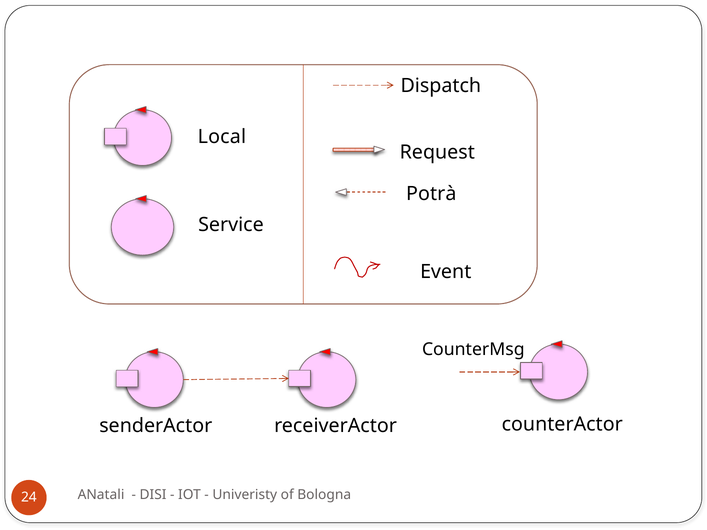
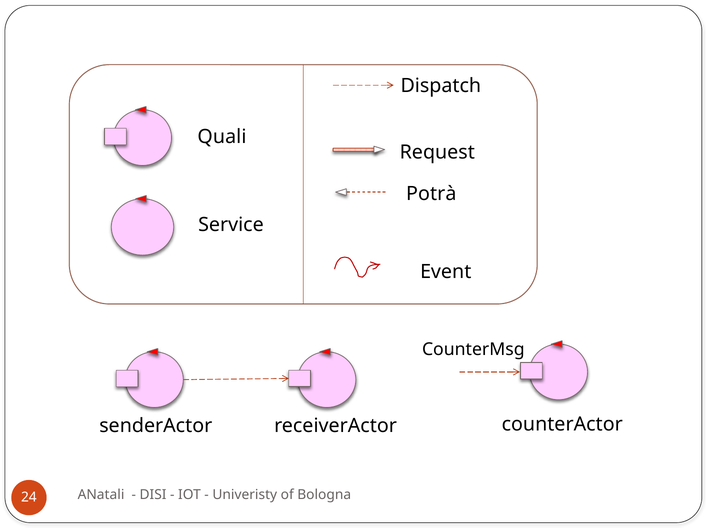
Local: Local -> Quali (222, 137)
